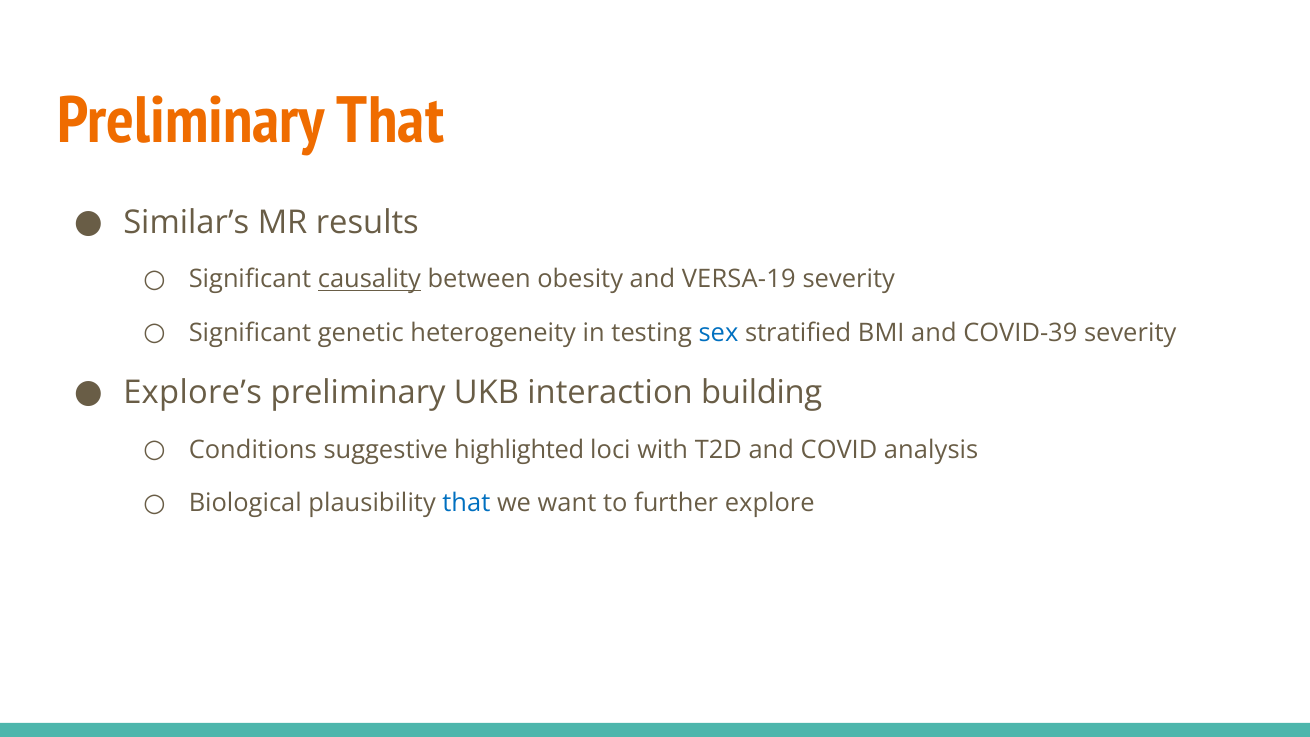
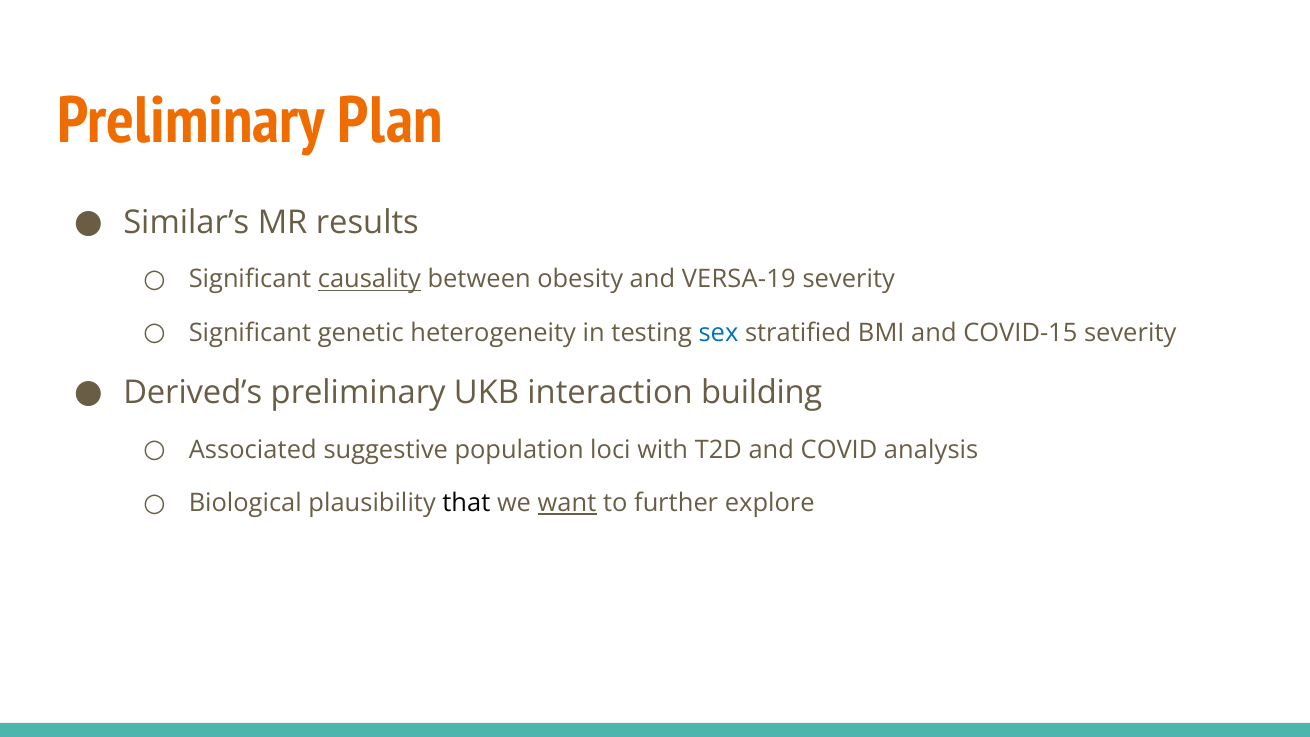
Preliminary That: That -> Plan (390, 121)
COVID-39: COVID-39 -> COVID-15 (1020, 333)
Explore’s: Explore’s -> Derived’s (193, 392)
Conditions: Conditions -> Associated (253, 450)
highlighted: highlighted -> population (519, 450)
that colour: blue -> black (466, 503)
want underline: none -> present (567, 503)
